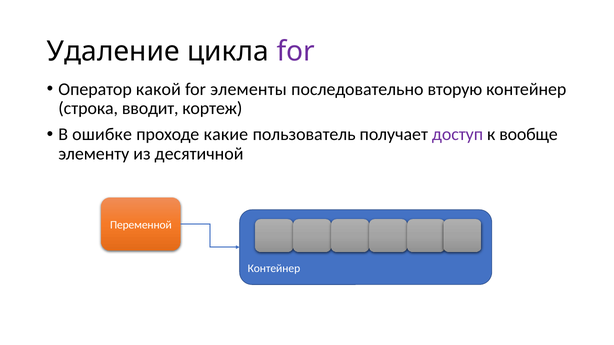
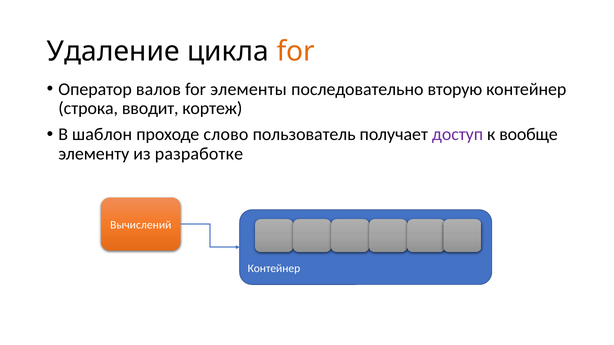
for colour: purple -> orange (296, 52)
какой: какой -> валов (158, 89)
ошибке: ошибке -> шаблон (102, 134)
какие: какие -> слово (226, 134)
десятичной: десятичной -> разработке (199, 154)
Переменной: Переменной -> Вычислений (141, 225)
